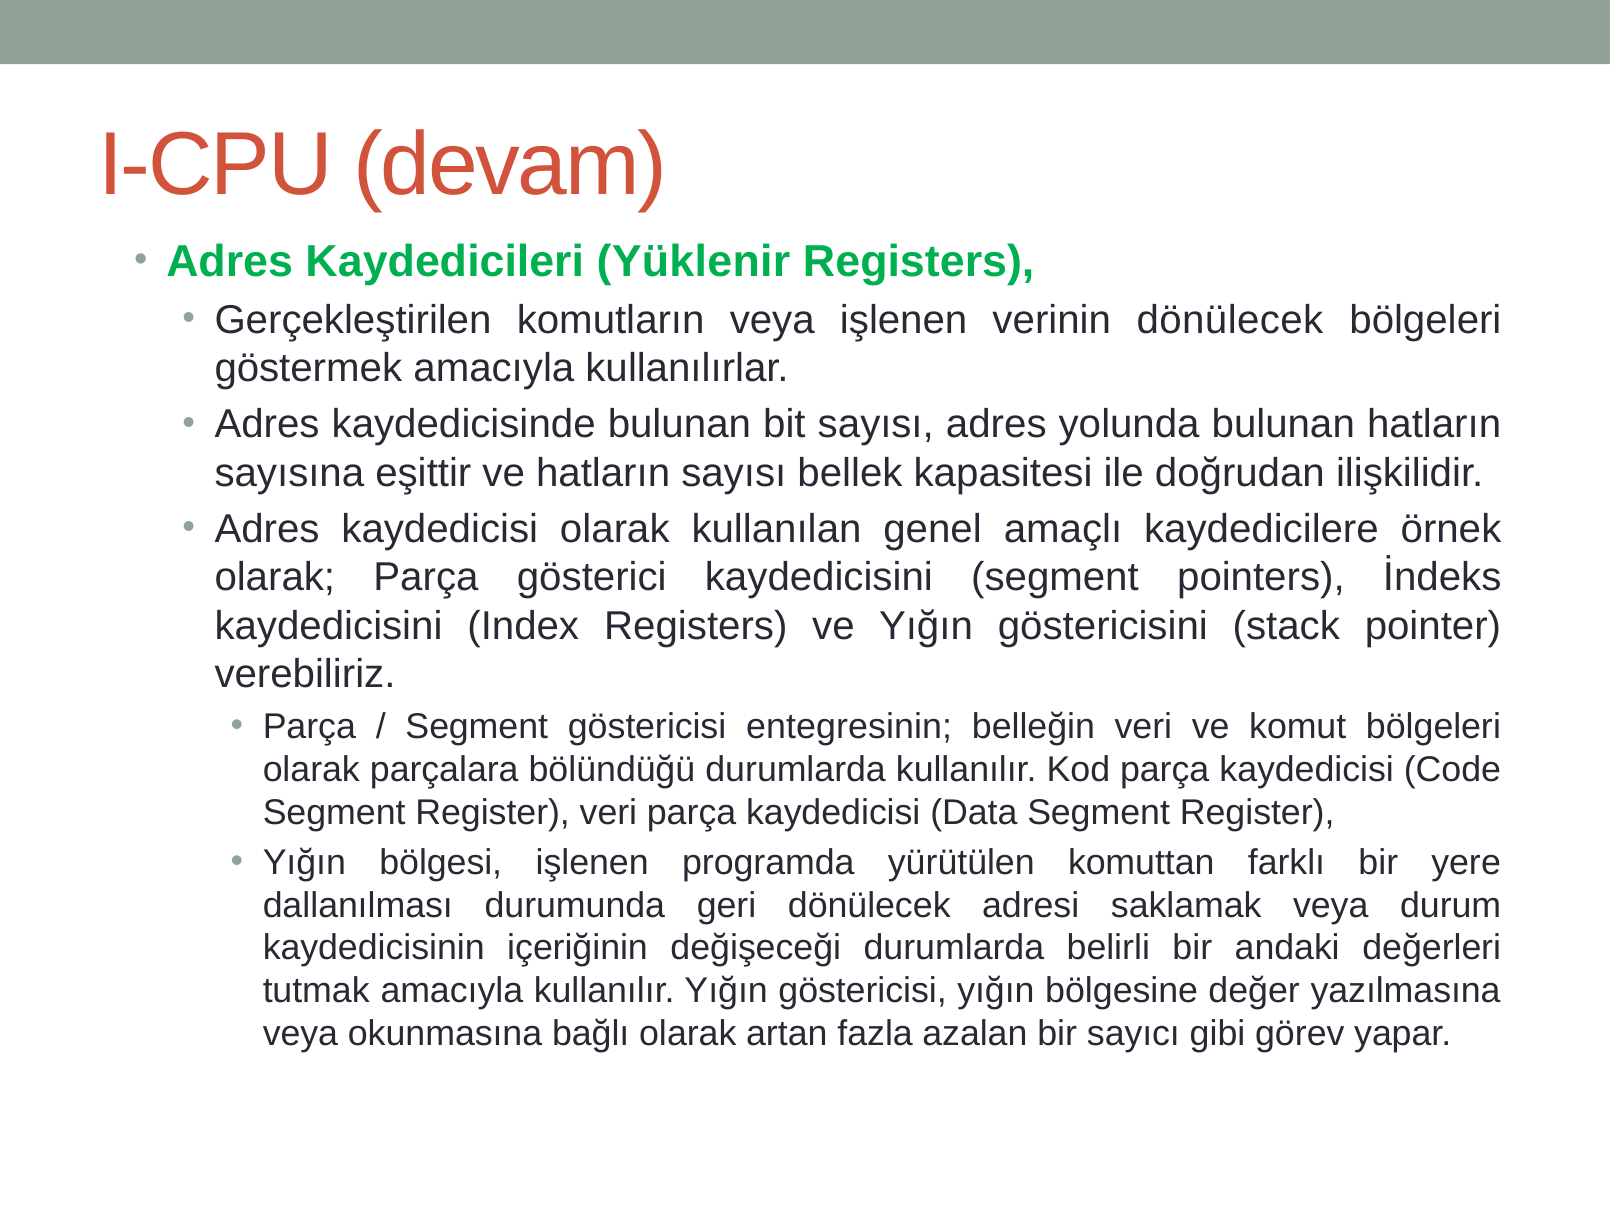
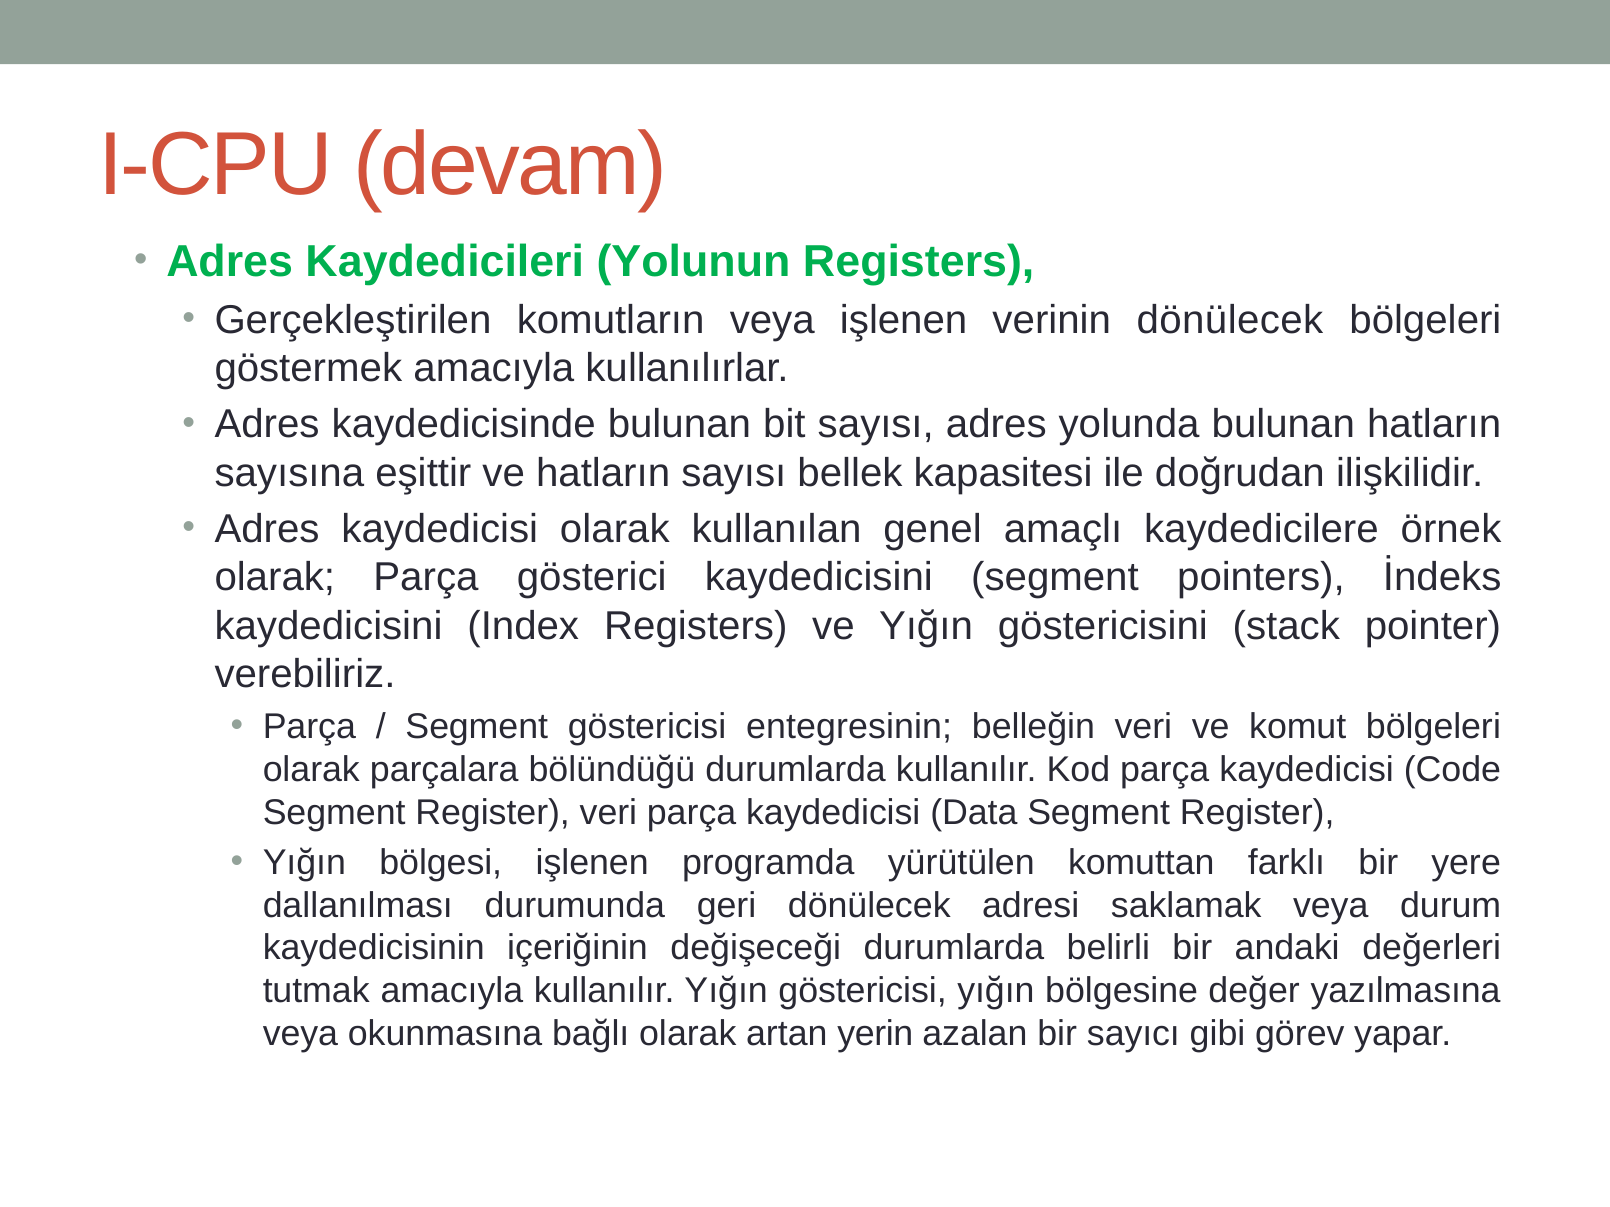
Yüklenir: Yüklenir -> Yolunun (694, 261)
fazla: fazla -> yerin (875, 1034)
